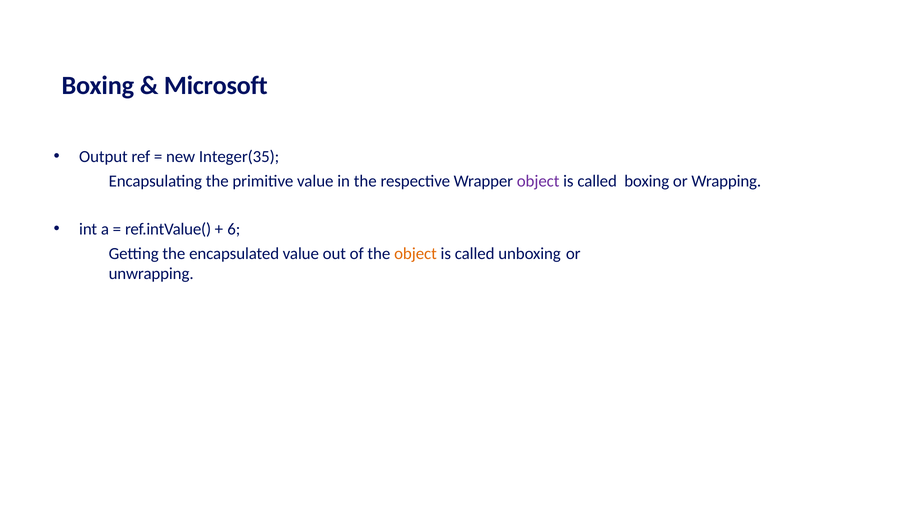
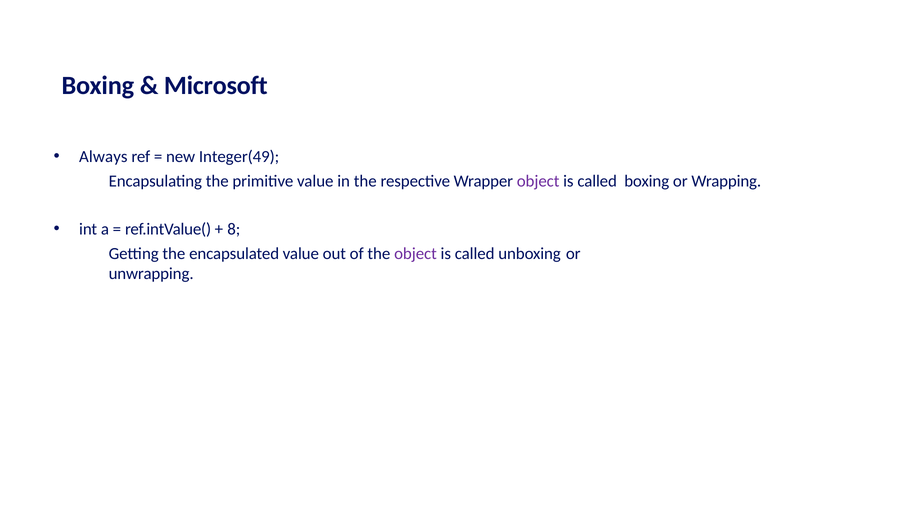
Output: Output -> Always (103, 157)
Integer(35: Integer(35 -> Integer(49 (239, 157)
6: 6 -> 8 (234, 229)
object colour: orange -> purple (415, 253)
